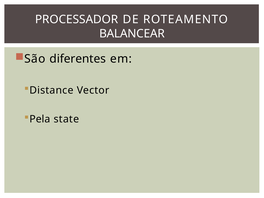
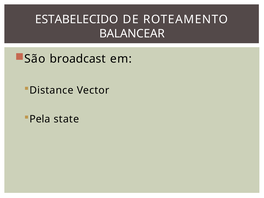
PROCESSADOR: PROCESSADOR -> ESTABELECIDO (77, 19)
diferentes: diferentes -> broadcast (78, 59)
